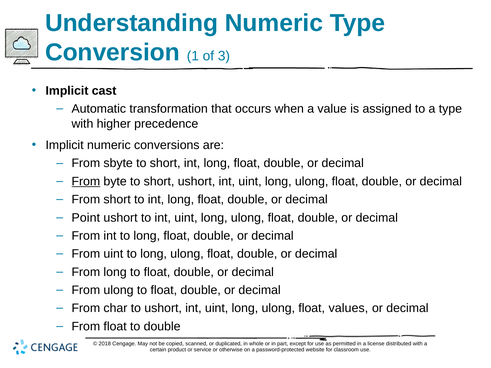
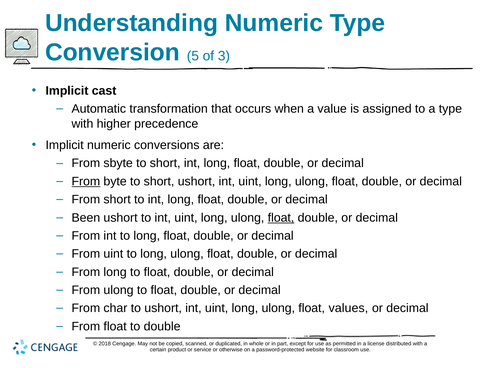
1: 1 -> 5 (193, 56)
Point: Point -> Been (86, 218)
float underline: none -> present (281, 218)
